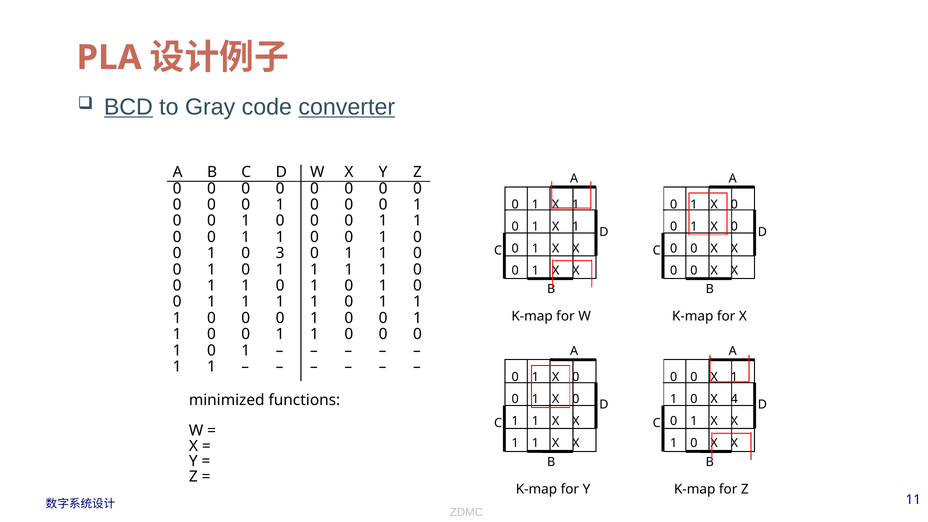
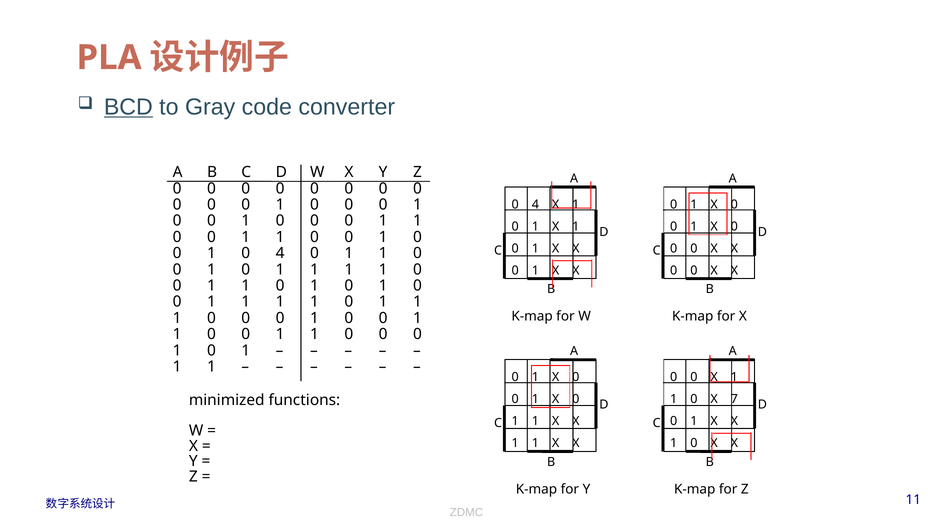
converter underline: present -> none (347, 107)
1: 1 -> 4 (535, 204)
1 0 3: 3 -> 4 (280, 253)
4: 4 -> 7 (734, 399)
